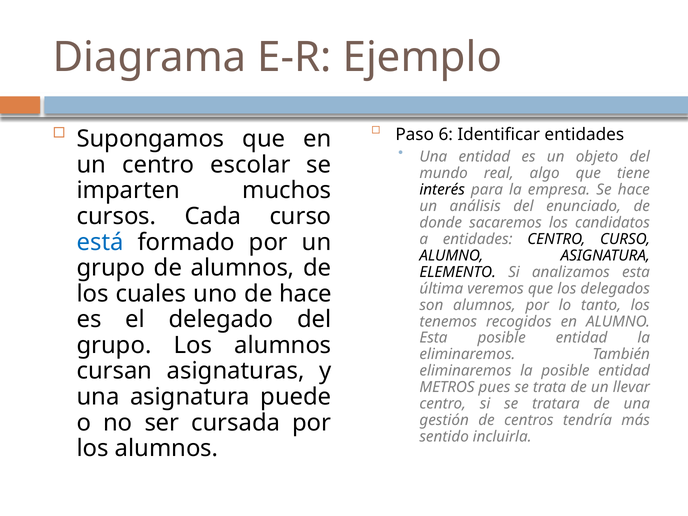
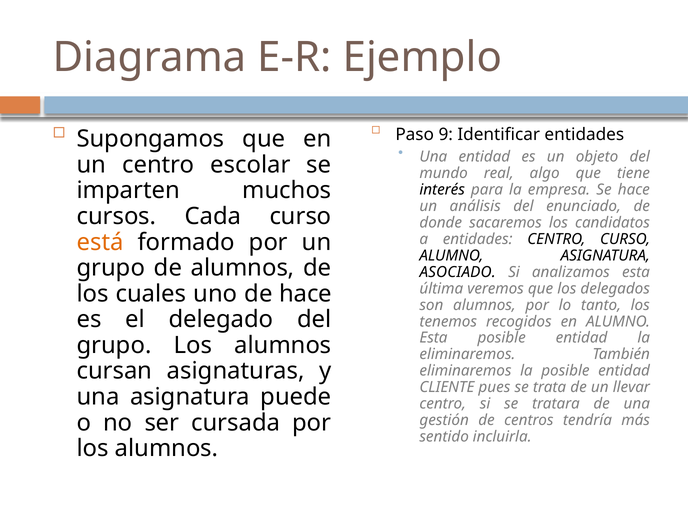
6: 6 -> 9 (446, 134)
está colour: blue -> orange (100, 242)
ELEMENTO: ELEMENTO -> ASOCIADO (458, 272)
METROS: METROS -> CLIENTE (447, 387)
